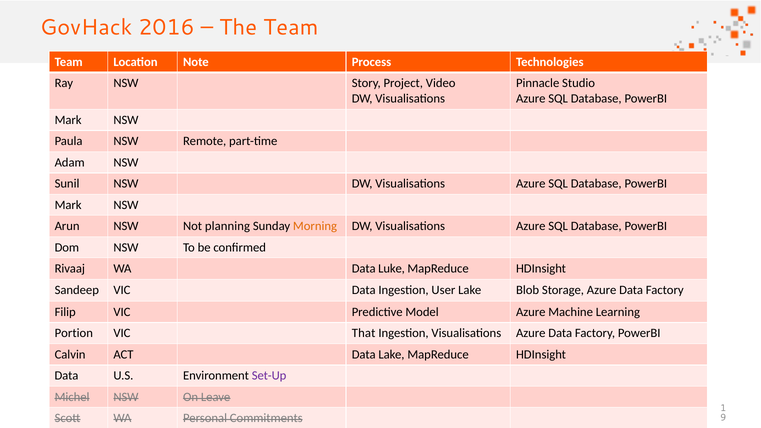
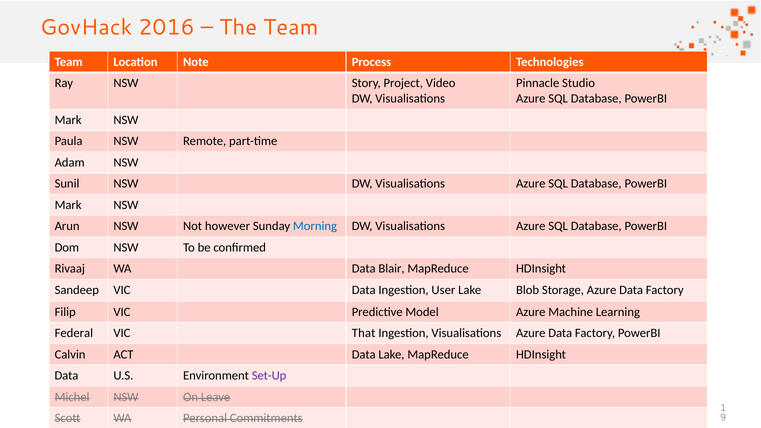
planning: planning -> however (228, 226)
Morning colour: orange -> blue (315, 226)
Luke: Luke -> Blair (392, 269)
Portion: Portion -> Federal (74, 333)
